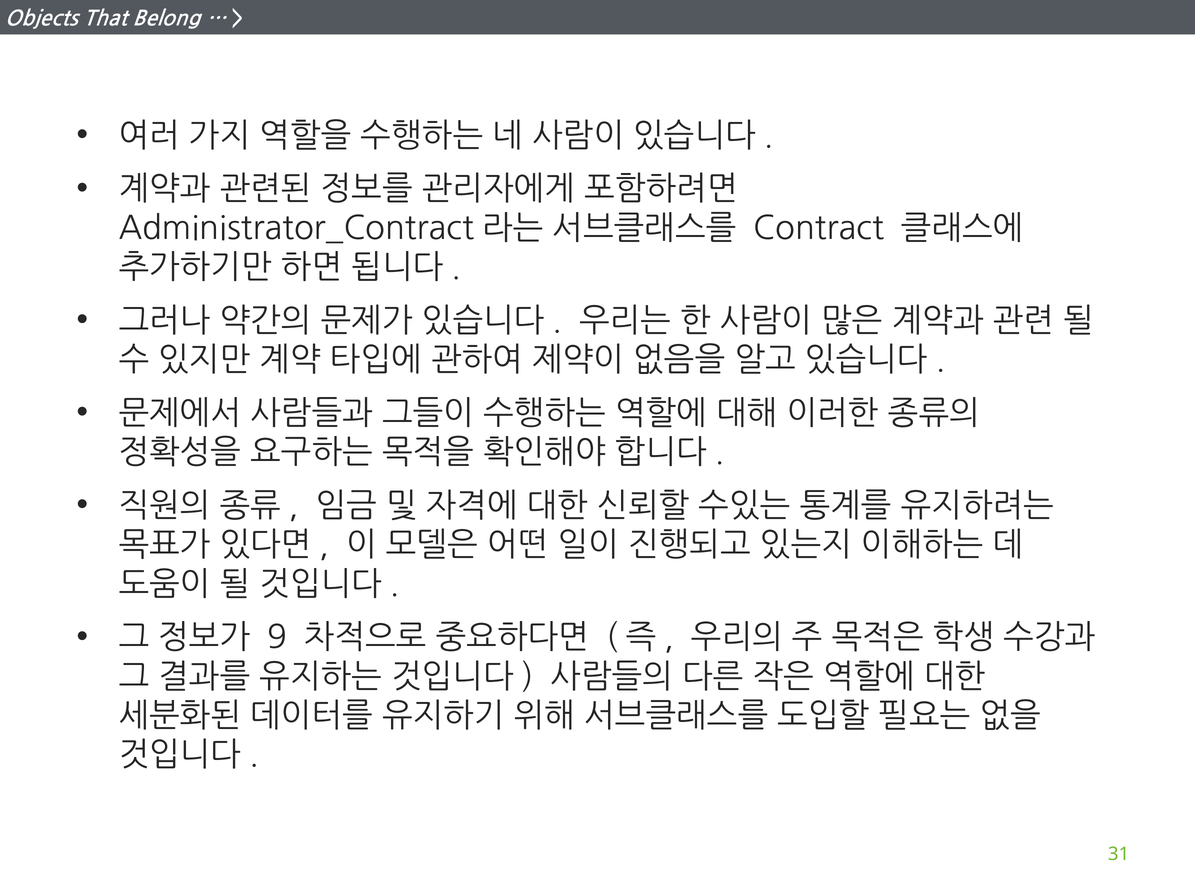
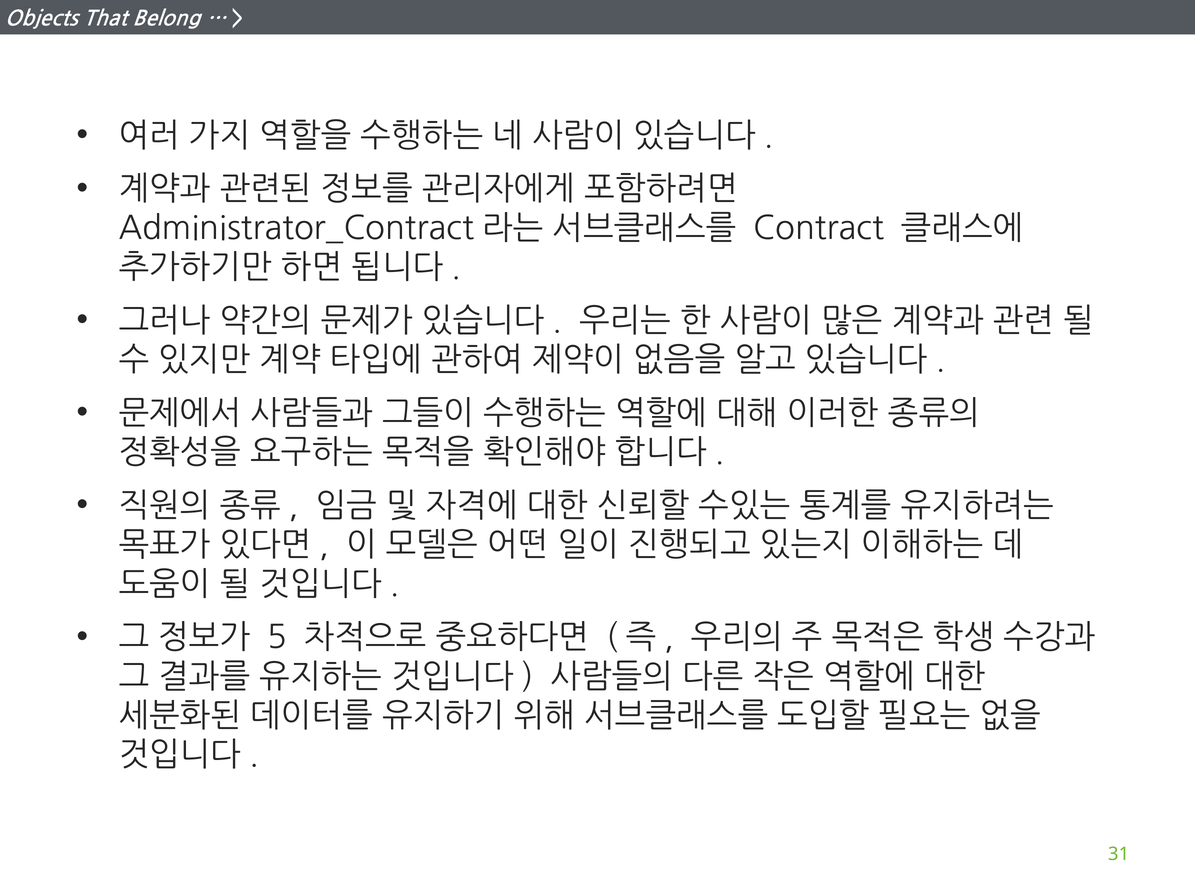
9: 9 -> 5 (277, 638)
